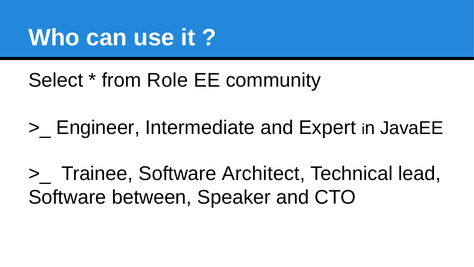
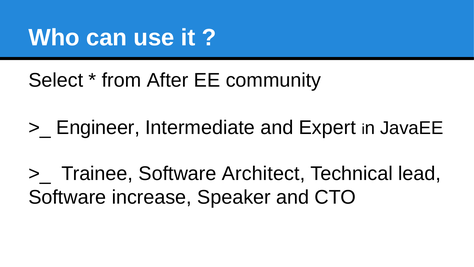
Role: Role -> After (168, 80)
between: between -> increase (152, 197)
